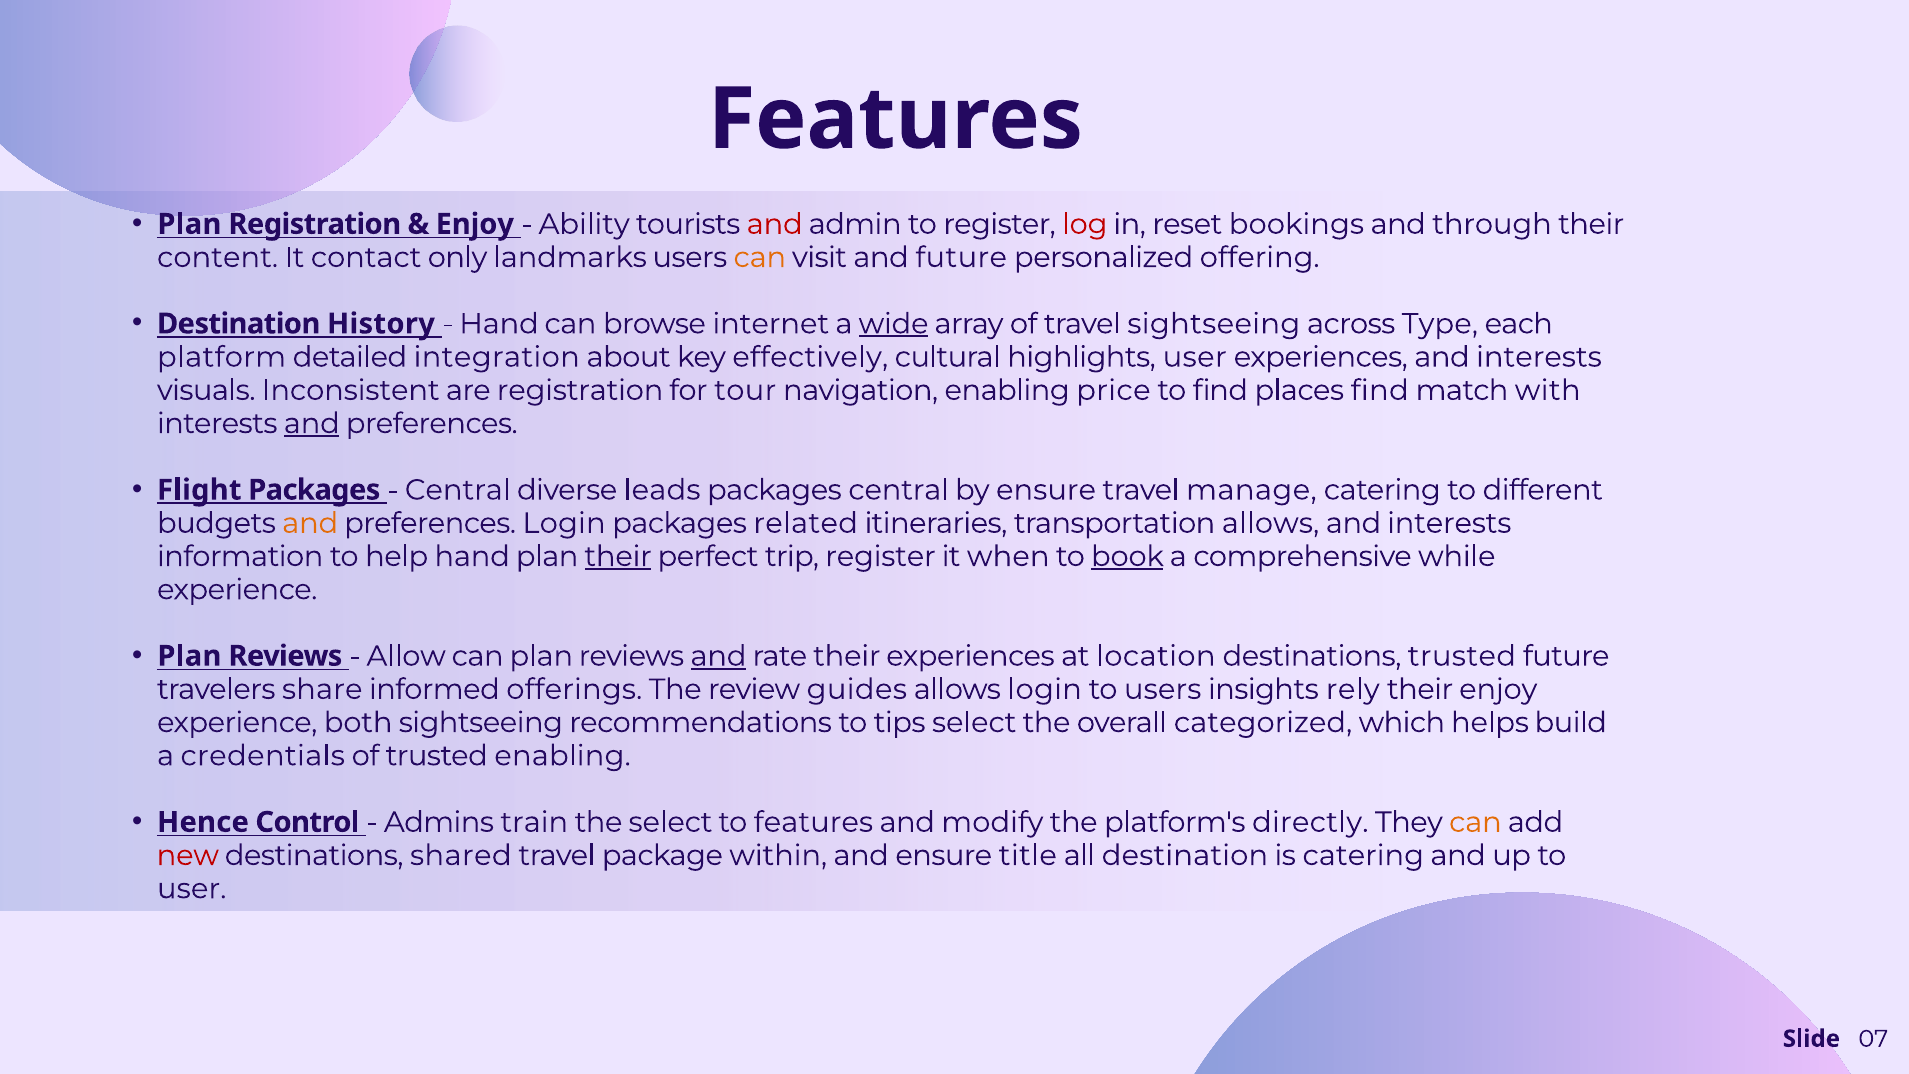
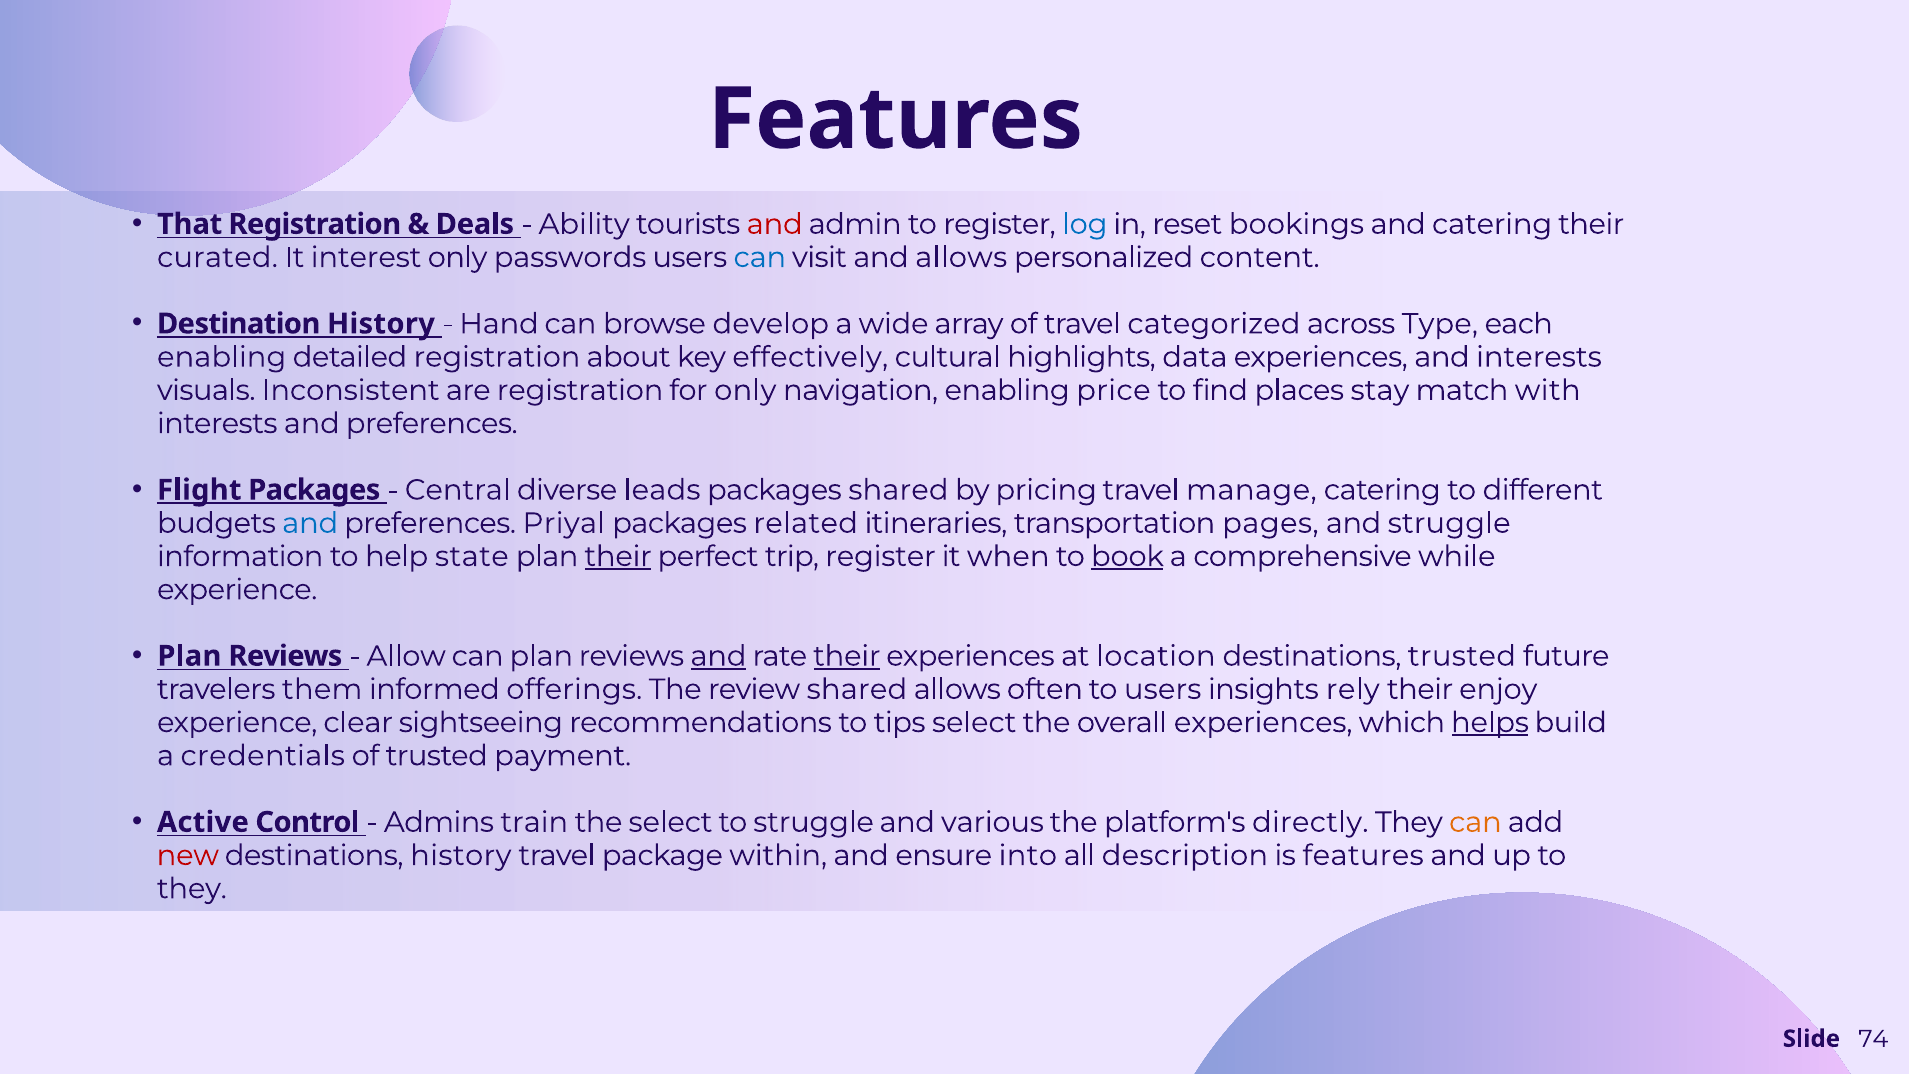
Plan: Plan -> That (190, 224)
Enjoy: Enjoy -> Deals (475, 224)
log colour: red -> blue (1085, 224)
and through: through -> catering (1492, 224)
content: content -> curated (217, 257)
contact: contact -> interest (366, 257)
landmarks: landmarks -> passwords (570, 257)
can colour: orange -> blue (760, 257)
and future: future -> allows (961, 257)
offering: offering -> content (1260, 257)
internet: internet -> develop (771, 324)
wide underline: present -> none (894, 324)
travel sightseeing: sightseeing -> categorized (1214, 324)
platform: platform -> enabling (222, 357)
detailed integration: integration -> registration (497, 357)
highlights user: user -> data (1195, 357)
for tour: tour -> only (745, 390)
places find: find -> stay (1380, 390)
and underline: present -> none (312, 423)
packages central: central -> shared (898, 490)
by ensure: ensure -> pricing (1046, 490)
and colour: orange -> blue (310, 523)
preferences Login: Login -> Priyal (564, 523)
transportation allows: allows -> pages (1270, 523)
interests: interests -> struggle (1449, 523)
help hand: hand -> state (472, 556)
their underline: none -> present (847, 656)
share: share -> them (322, 689)
review guides: guides -> shared (857, 689)
allows login: login -> often (1045, 689)
both: both -> clear (358, 722)
overall categorized: categorized -> experiences (1263, 722)
helps underline: none -> present (1490, 722)
trusted enabling: enabling -> payment (563, 756)
Hence: Hence -> Active (203, 822)
to features: features -> struggle (814, 822)
modify: modify -> various (992, 822)
destinations shared: shared -> history (461, 855)
title: title -> into (1028, 855)
all destination: destination -> description (1185, 855)
is catering: catering -> features (1363, 855)
user: user -> they (192, 889)
07: 07 -> 74 (1873, 1039)
